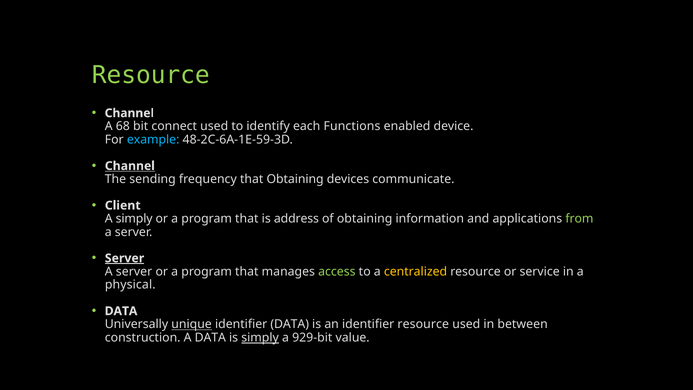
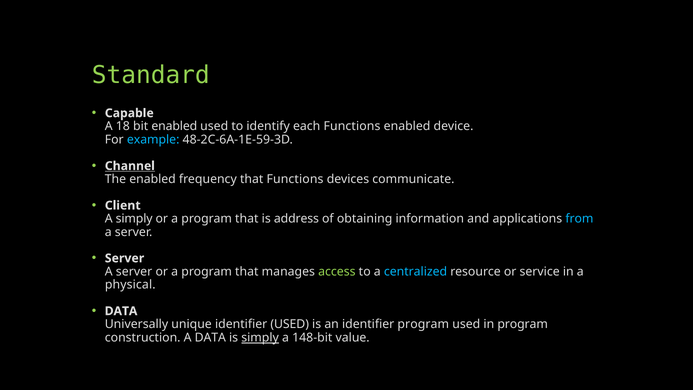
Resource: Resource -> Standard (151, 75)
Channel: Channel -> Capable (129, 113)
68: 68 -> 18 (123, 126)
bit connect: connect -> enabled (174, 126)
The sending: sending -> enabled (153, 179)
that Obtaining: Obtaining -> Functions (295, 179)
from colour: light green -> light blue (579, 219)
Server underline: present -> none (125, 258)
centralized colour: yellow -> light blue (416, 271)
unique underline: present -> none (192, 324)
identifier DATA: DATA -> USED (290, 324)
identifier resource: resource -> program (423, 324)
in between: between -> program (523, 324)
929-bit: 929-bit -> 148-bit (312, 337)
